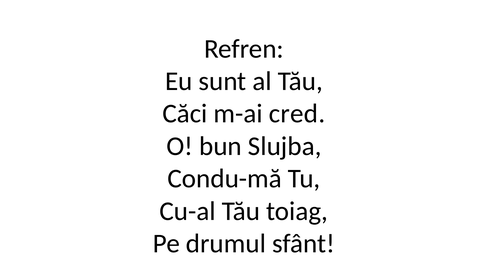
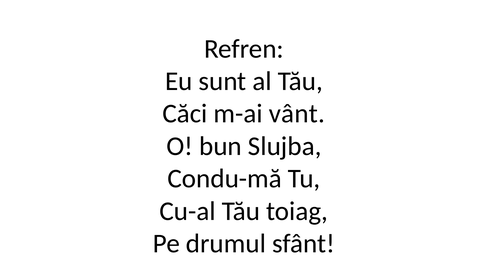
cred: cred -> vânt (297, 114)
